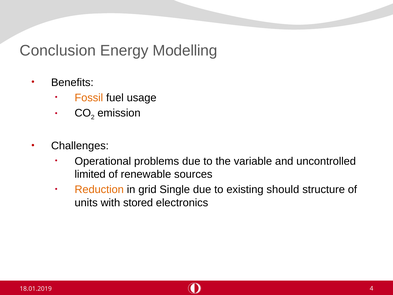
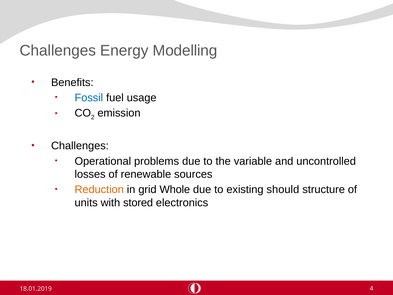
Conclusion: Conclusion -> Challenges (58, 50)
Fossil colour: orange -> blue (89, 98)
limited: limited -> losses (90, 174)
Single: Single -> Whole (175, 189)
